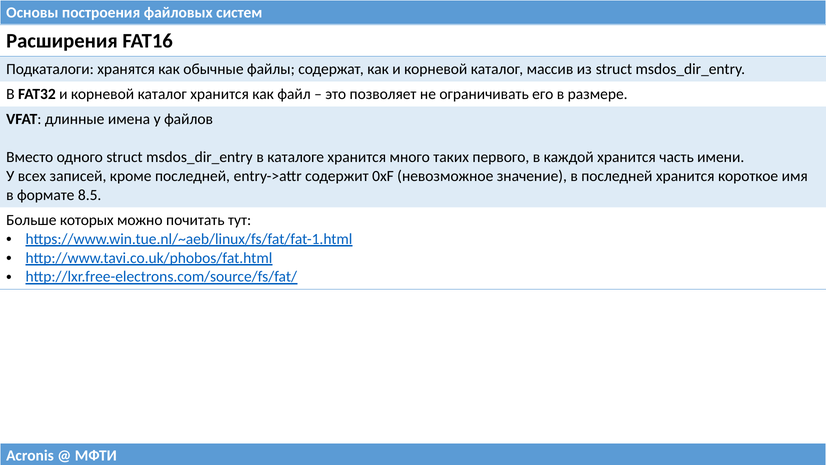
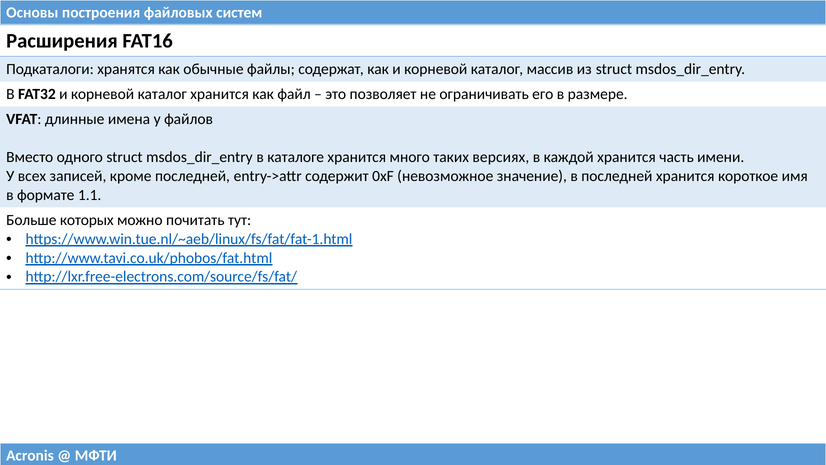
первого: первого -> версиях (501, 157)
8.5: 8.5 -> 1.1 (90, 195)
